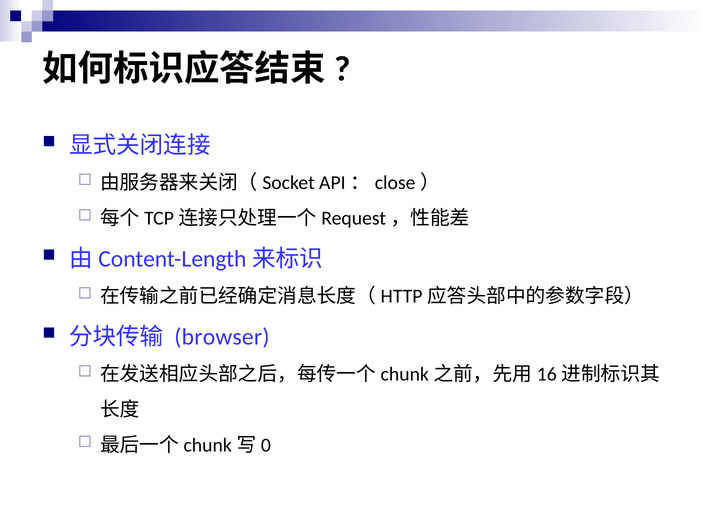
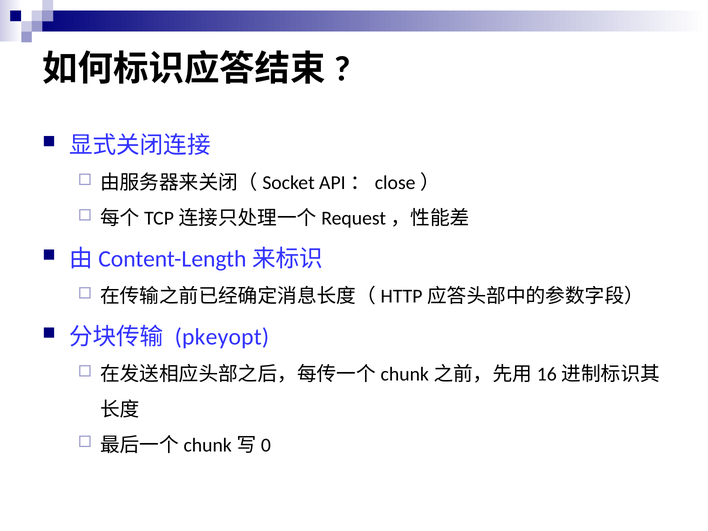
browser: browser -> pkeyopt (222, 337)
